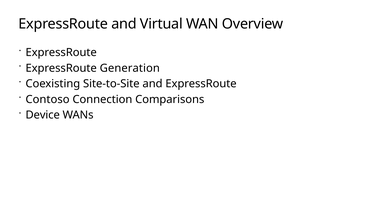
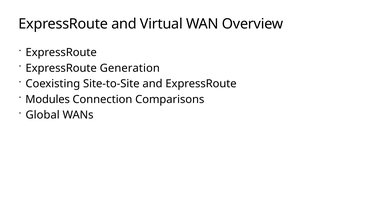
Contoso: Contoso -> Modules (48, 100)
Device: Device -> Global (43, 115)
